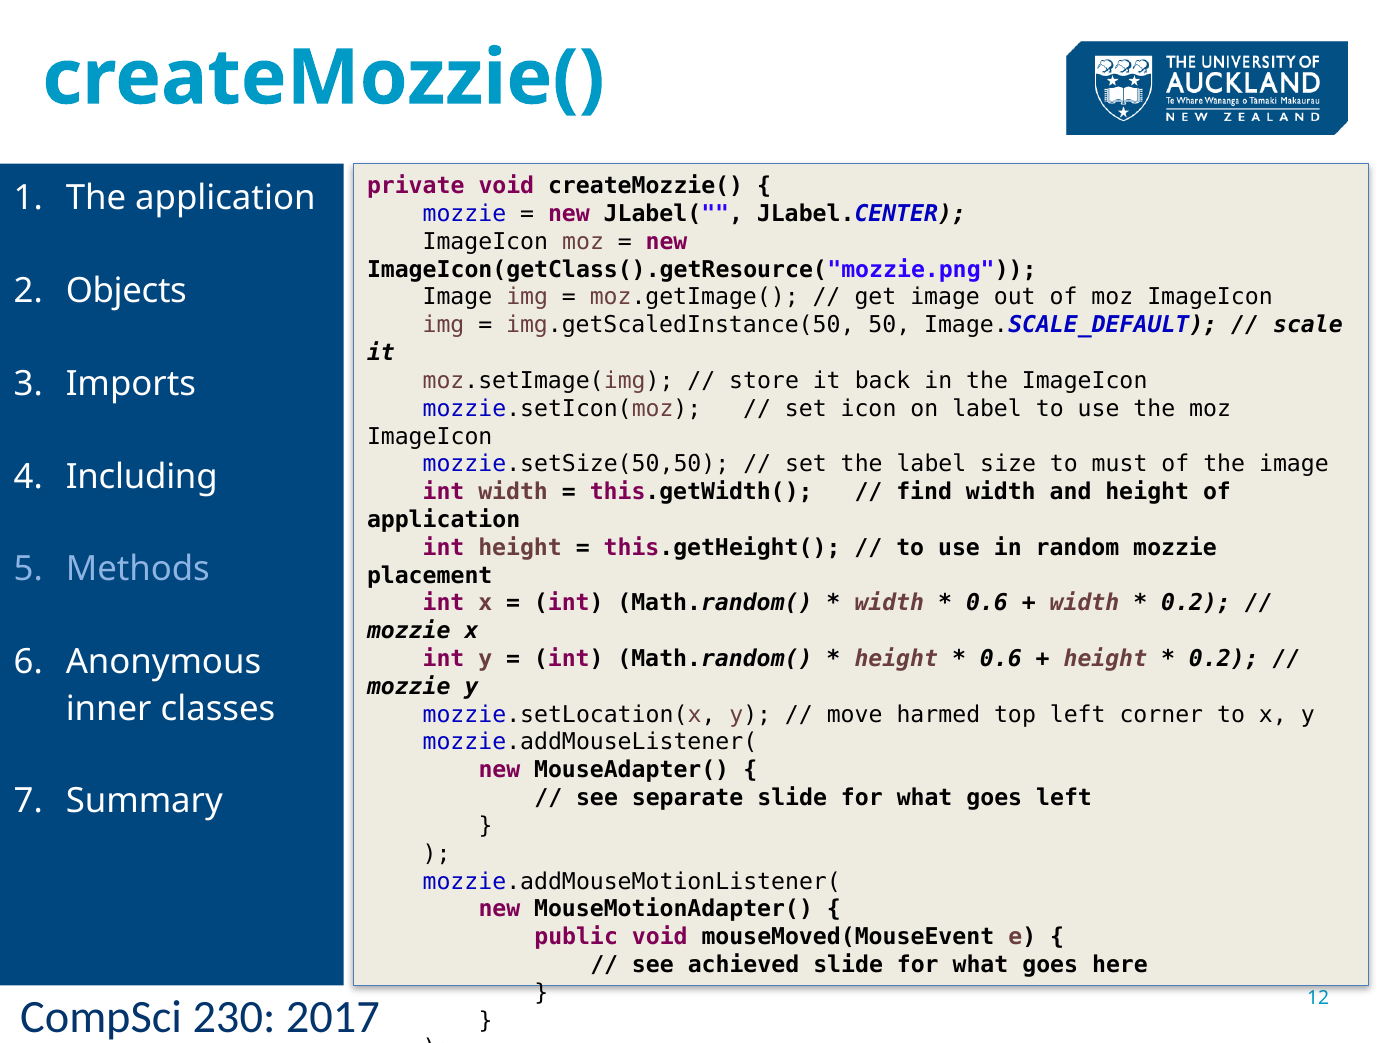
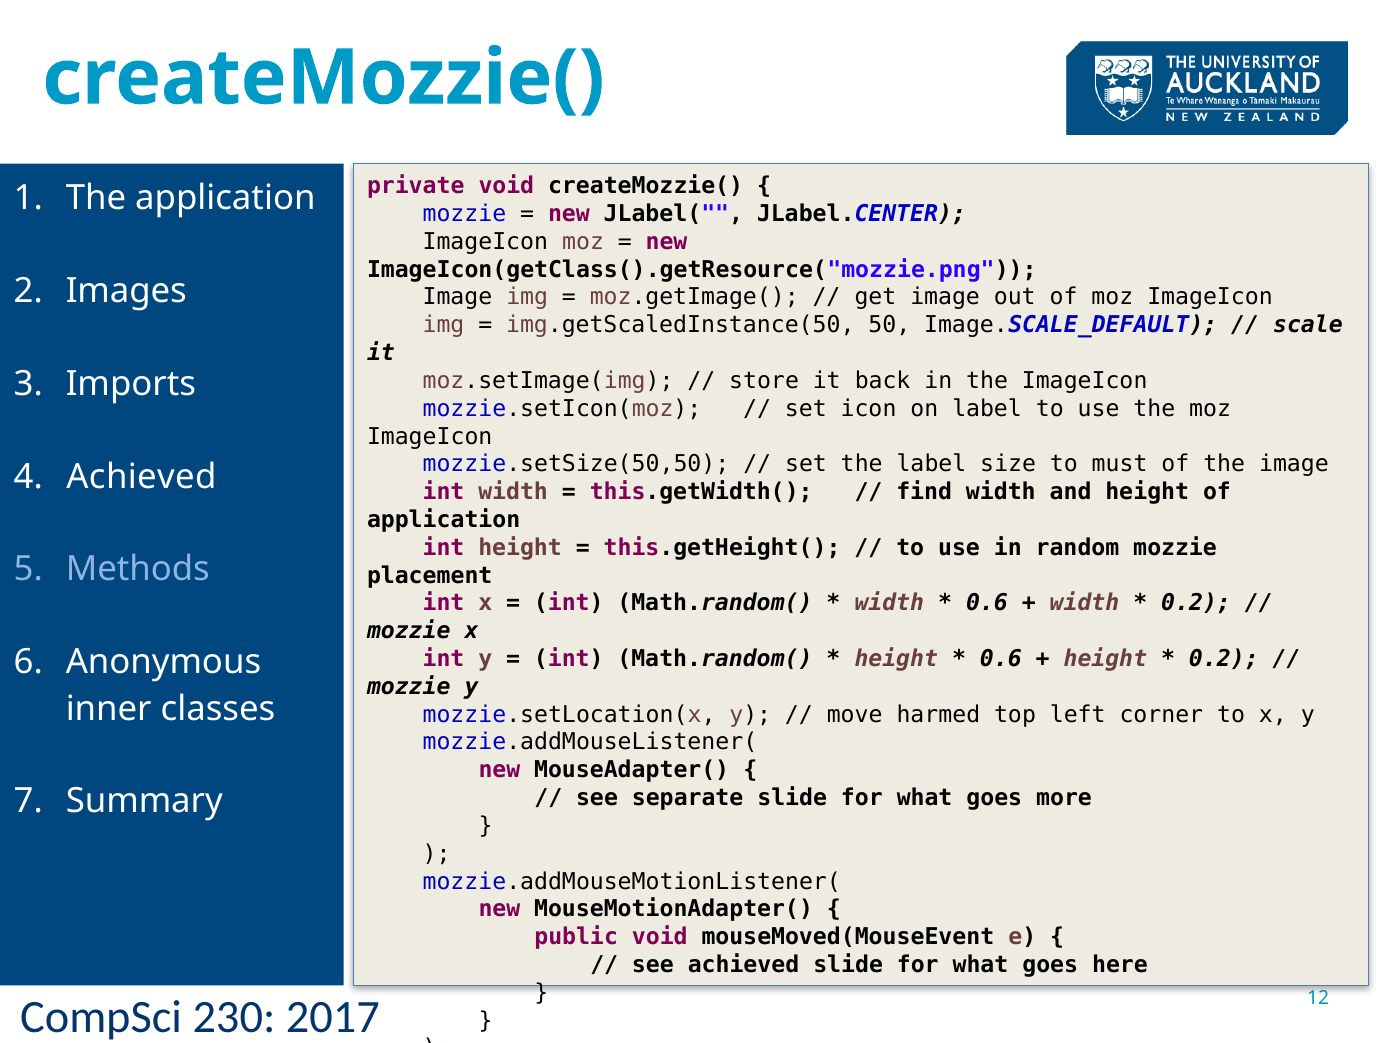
Objects: Objects -> Images (126, 291)
Including: Including -> Achieved (141, 477)
goes left: left -> more (1064, 798)
